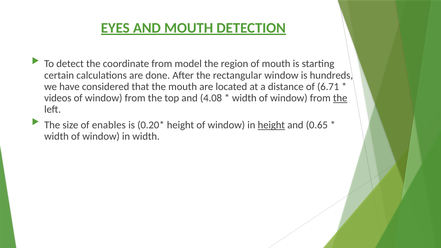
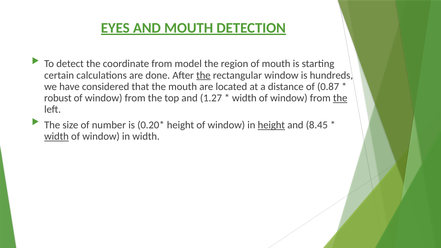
the underline: none -> present (203, 75)
6.71: 6.71 -> 0.87 (328, 87)
videos: videos -> robust (58, 98)
4.08: 4.08 -> 1.27 (211, 98)
enables: enables -> number (109, 125)
0.65: 0.65 -> 8.45 (317, 125)
width underline: none -> present (56, 136)
